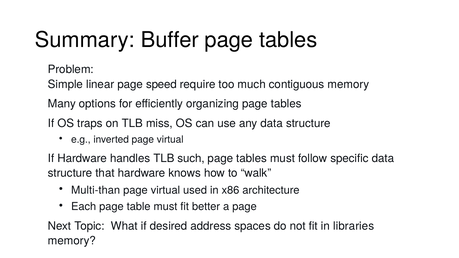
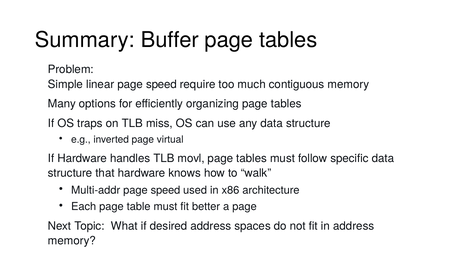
such: such -> movl (191, 158)
Multi-than: Multi-than -> Multi-addr (96, 190)
virtual: virtual -> speed (165, 190)
in libraries: libraries -> address (354, 226)
